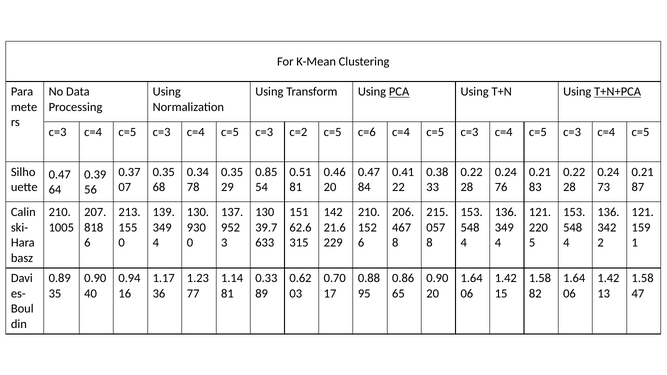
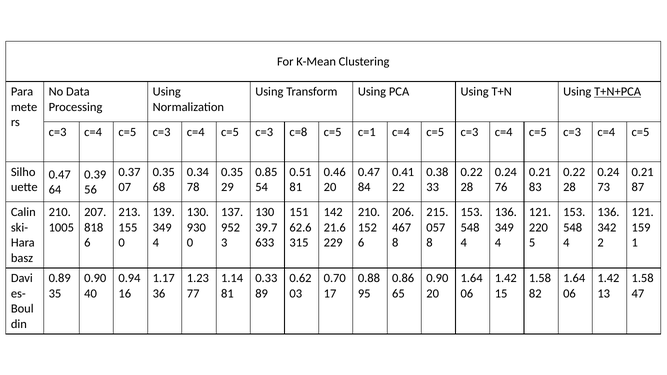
PCA underline: present -> none (399, 92)
c=2: c=2 -> c=8 (298, 132)
c=6: c=6 -> c=1 (367, 132)
